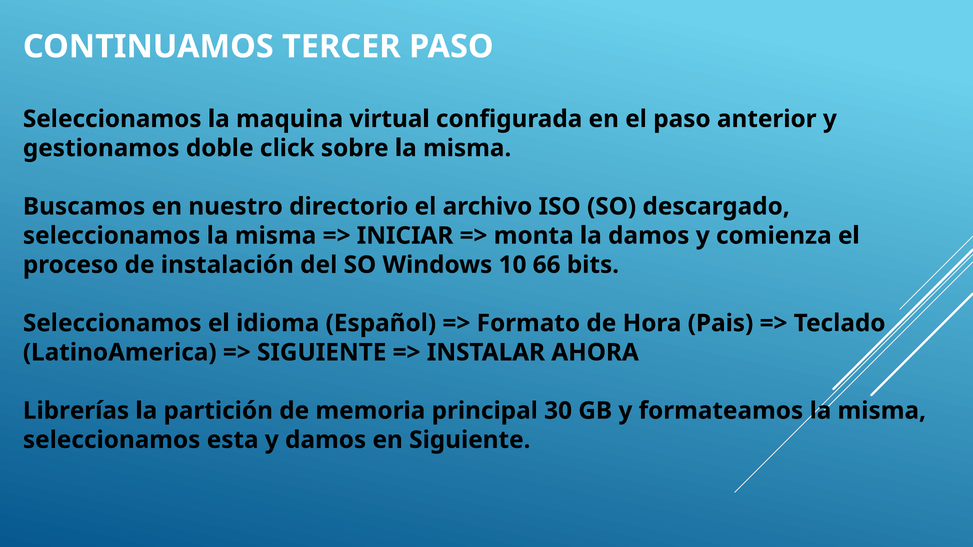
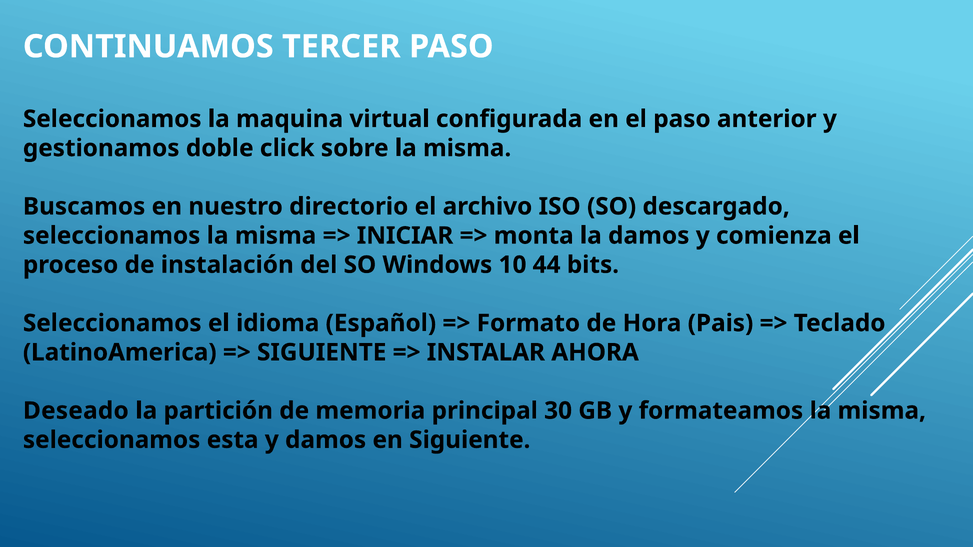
66: 66 -> 44 (547, 265)
Librerías: Librerías -> Deseado (76, 411)
